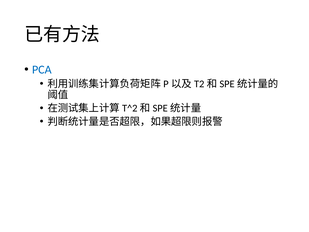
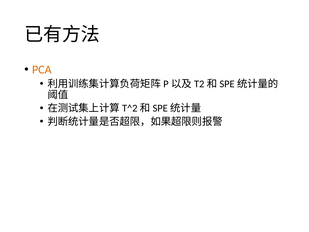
PCA colour: blue -> orange (42, 70)
